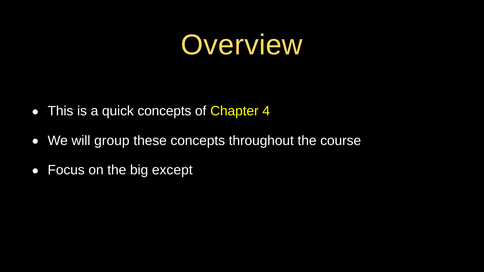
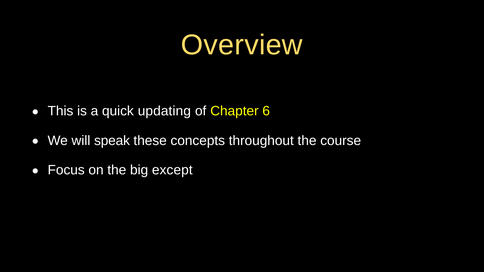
quick concepts: concepts -> updating (164, 111)
4: 4 -> 6 (266, 111)
group: group -> speak (112, 141)
